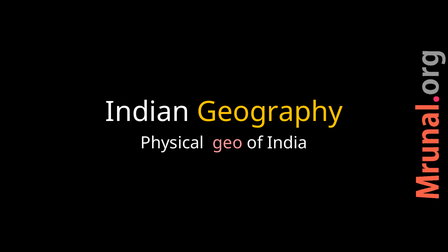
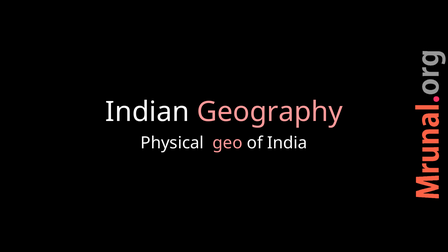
Geography colour: yellow -> pink (270, 112)
